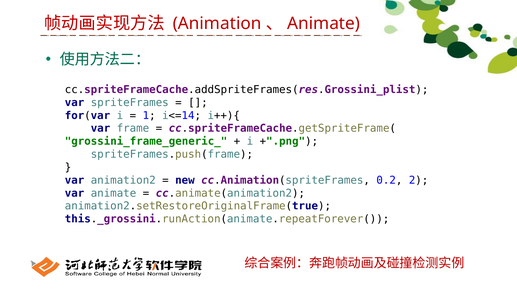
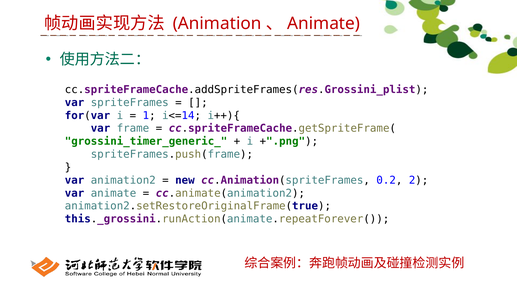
grossini_frame_generic_: grossini_frame_generic_ -> grossini_timer_generic_ (146, 141)
